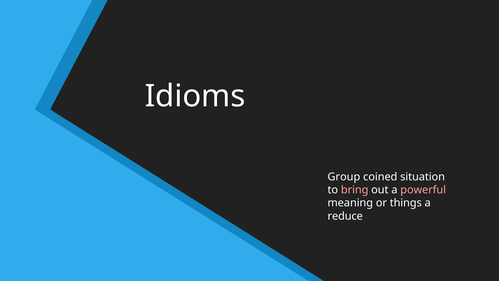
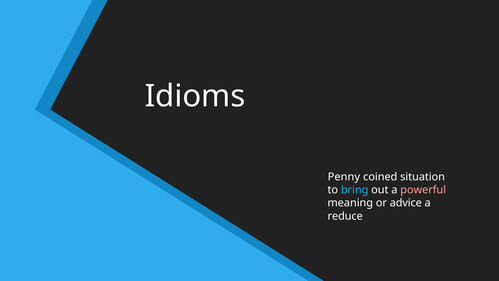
Group: Group -> Penny (344, 177)
bring colour: pink -> light blue (355, 190)
things: things -> advice (406, 203)
